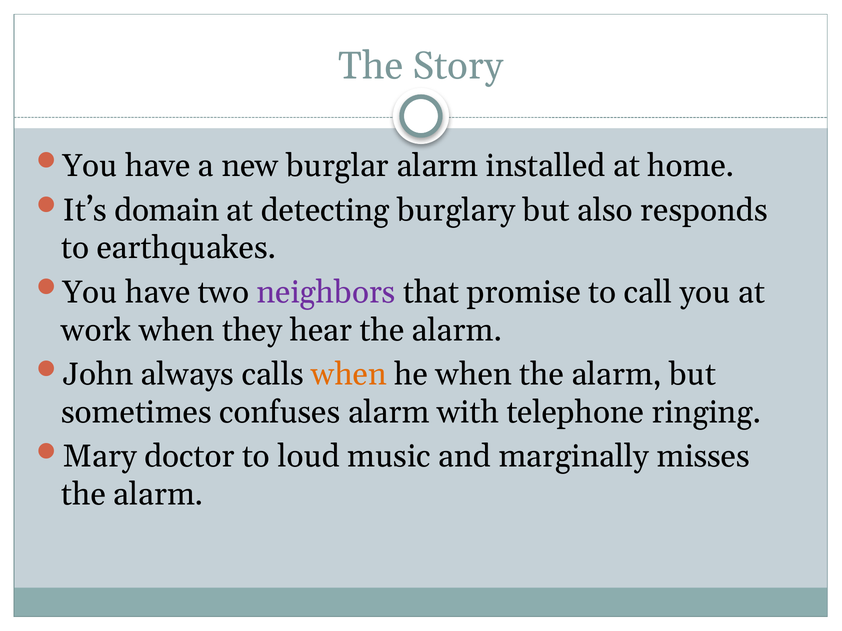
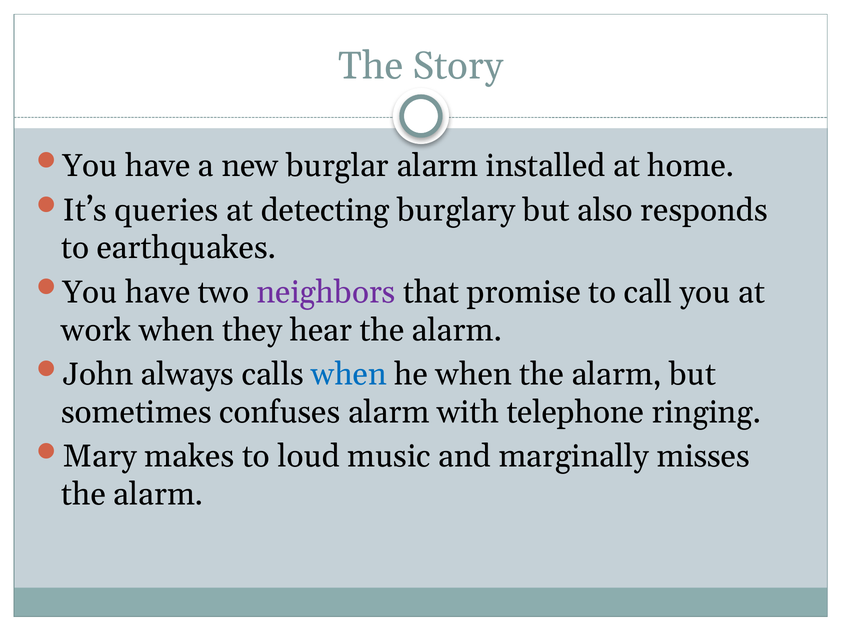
domain: domain -> queries (166, 210)
when colour: orange -> blue (349, 375)
doctor: doctor -> makes (189, 457)
